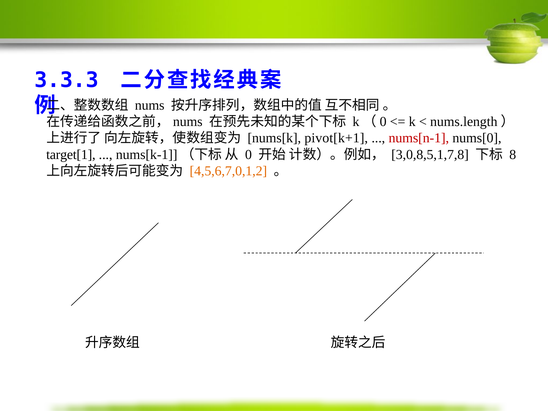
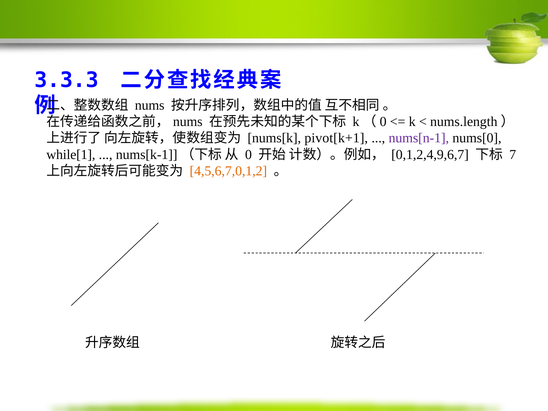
nums[n-1 colour: red -> purple (419, 138)
target[1: target[1 -> while[1 (71, 154)
3,0,8,5,1,7,8: 3,0,8,5,1,7,8 -> 0,1,2,4,9,6,7 (430, 154)
8: 8 -> 7 (513, 154)
